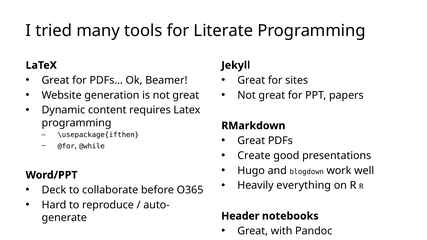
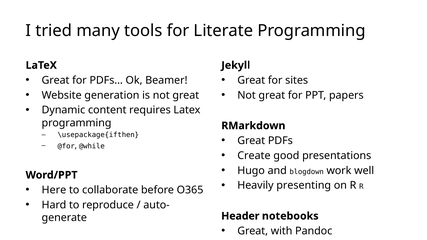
everything: everything -> presenting (304, 186)
Deck: Deck -> Here (54, 190)
